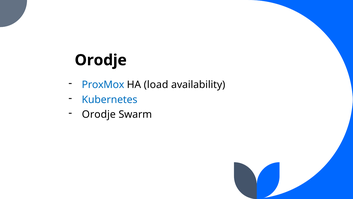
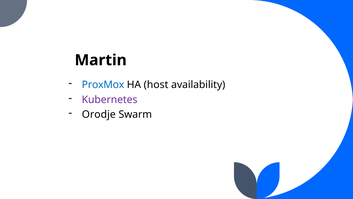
Orodje: Orodje -> Martin (101, 60)
load: load -> host (156, 85)
Kubernetes colour: blue -> purple (110, 99)
